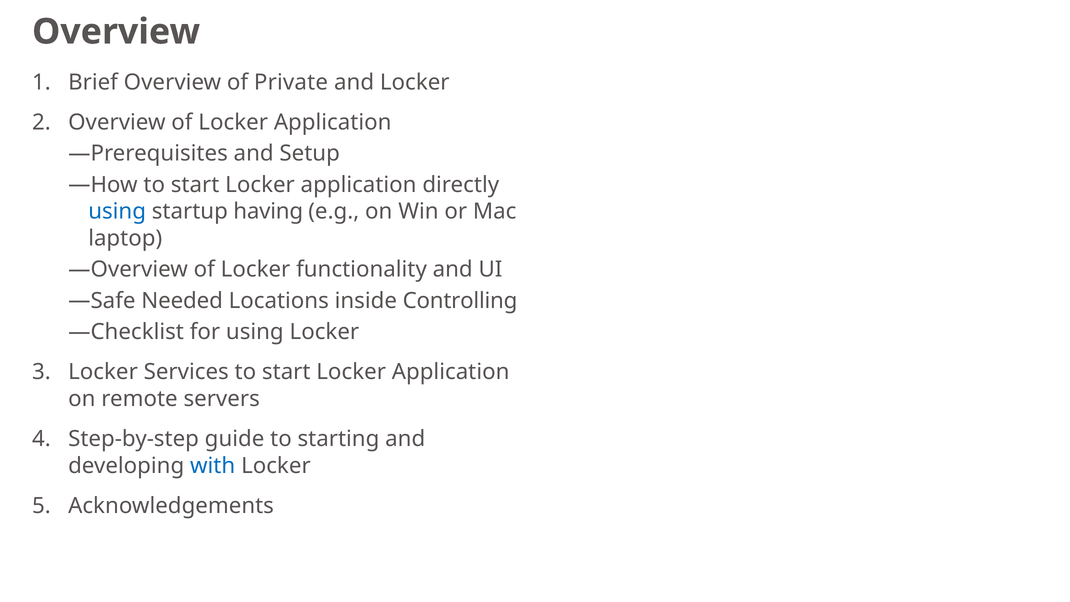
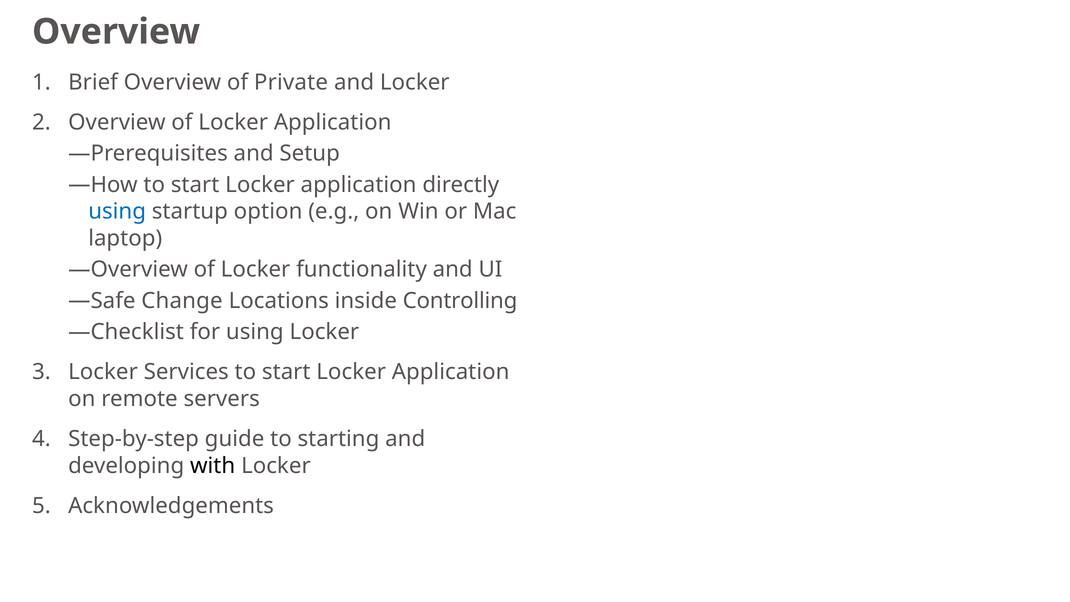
having: having -> option (268, 211)
Needed: Needed -> Change (182, 301)
with colour: blue -> black (213, 466)
